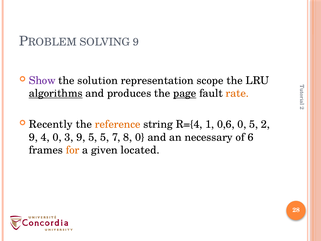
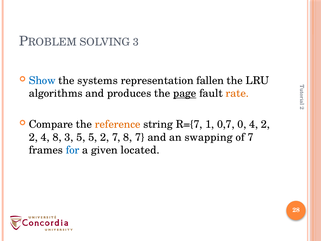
SOLVING 9: 9 -> 3 (136, 42)
Show colour: purple -> blue (42, 80)
solution: solution -> systems (98, 80)
scope: scope -> fallen (210, 80)
algorithms underline: present -> none (56, 93)
Recently: Recently -> Compare (51, 124)
R={4: R={4 -> R={7 (189, 124)
0,6: 0,6 -> 0,7 (226, 124)
0 5: 5 -> 4 (254, 124)
9: 9 -> 2 (33, 137)
4 0: 0 -> 8 (57, 137)
3 9: 9 -> 5 (81, 137)
5 5: 5 -> 2 (105, 137)
8 0: 0 -> 7 (140, 137)
necessary: necessary -> swapping (209, 137)
of 6: 6 -> 7 (251, 137)
for colour: orange -> blue (73, 150)
